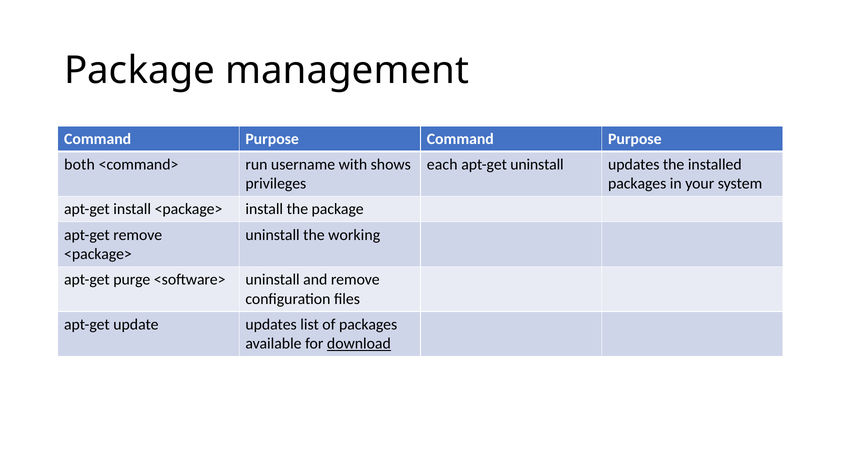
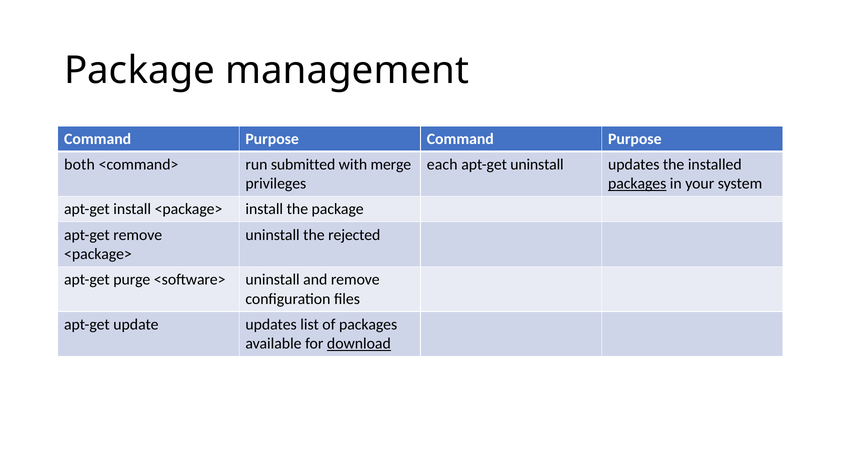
username: username -> submitted (303, 164)
shows: shows -> merge (391, 164)
packages underline: none -> present (637, 184)
working: working -> rejected (354, 235)
